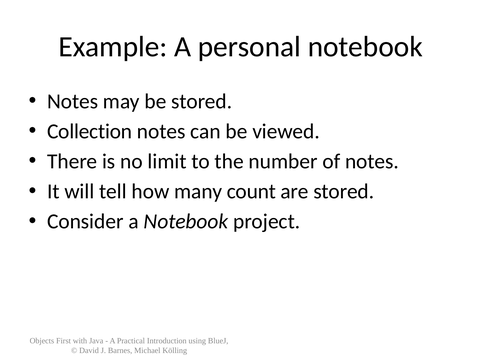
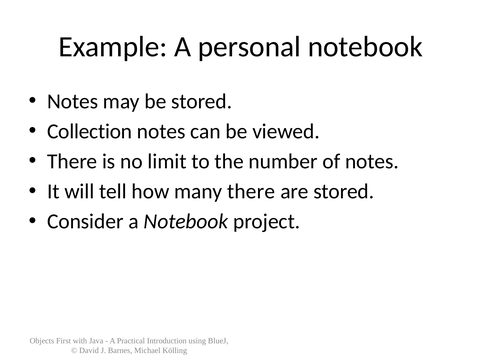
many count: count -> there (251, 191)
